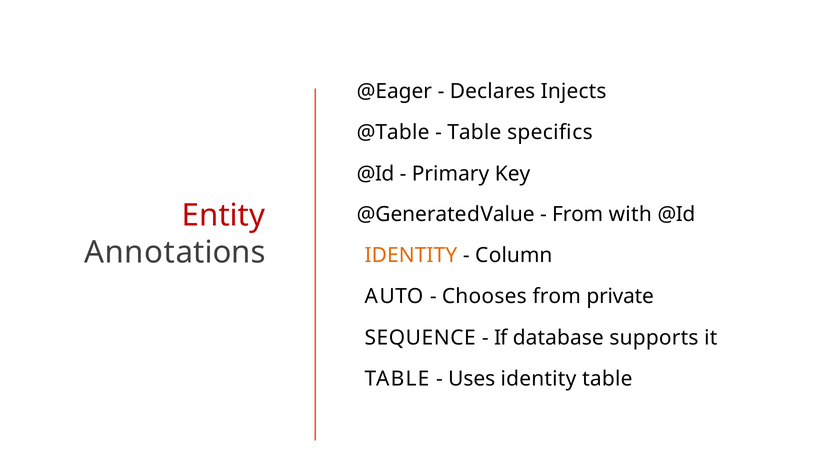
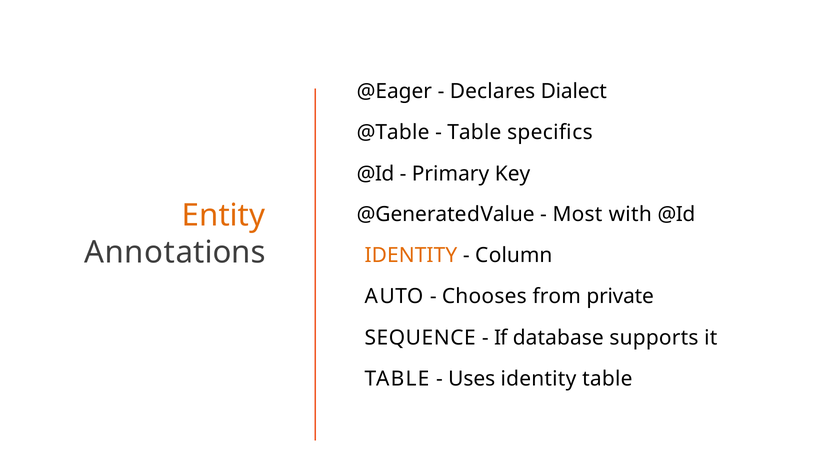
Injects: Injects -> Dialect (574, 92)
Entity colour: red -> orange (223, 215)
From: From -> Most (577, 215)
